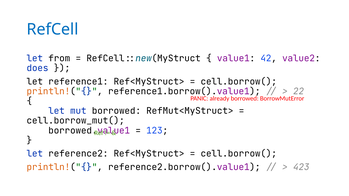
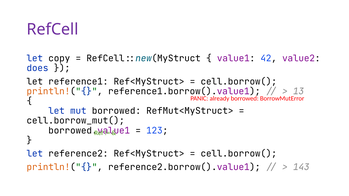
RefCell colour: blue -> purple (53, 29)
from: from -> copy (59, 58)
22: 22 -> 13 (299, 91)
423: 423 -> 143 (301, 167)
